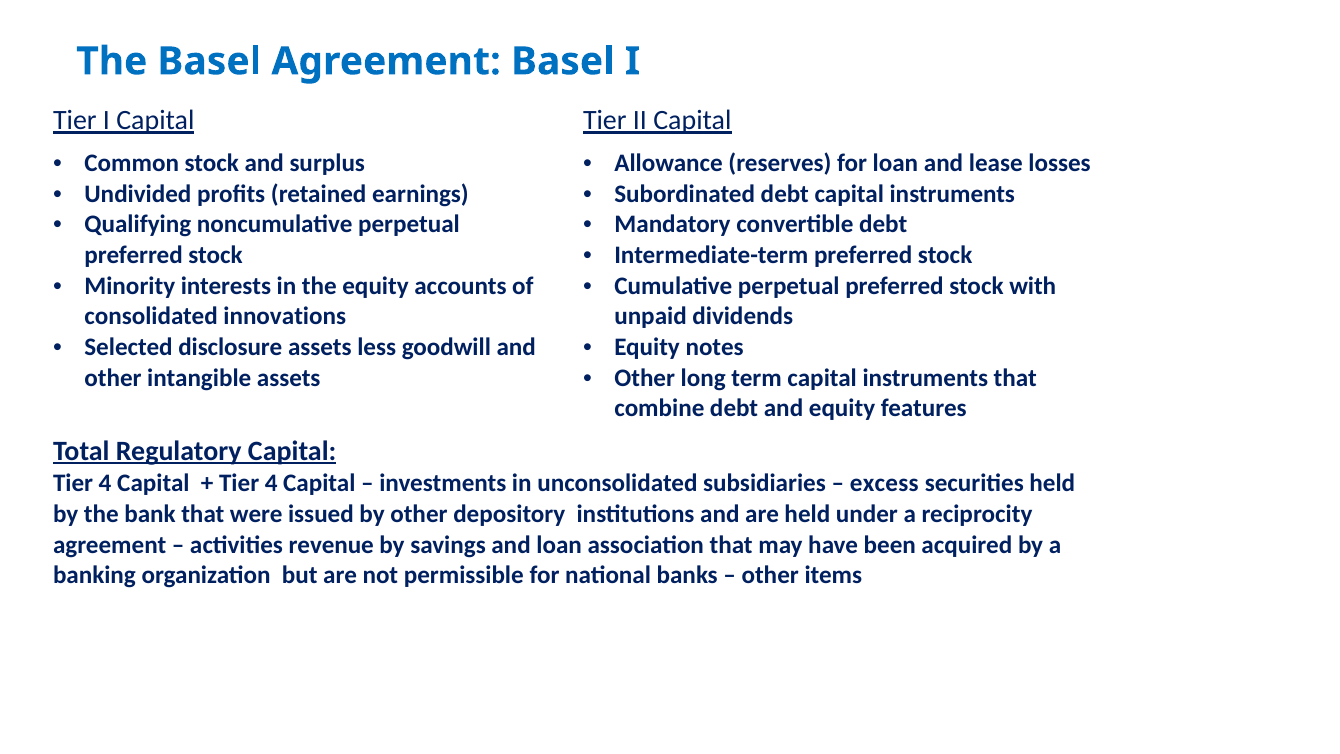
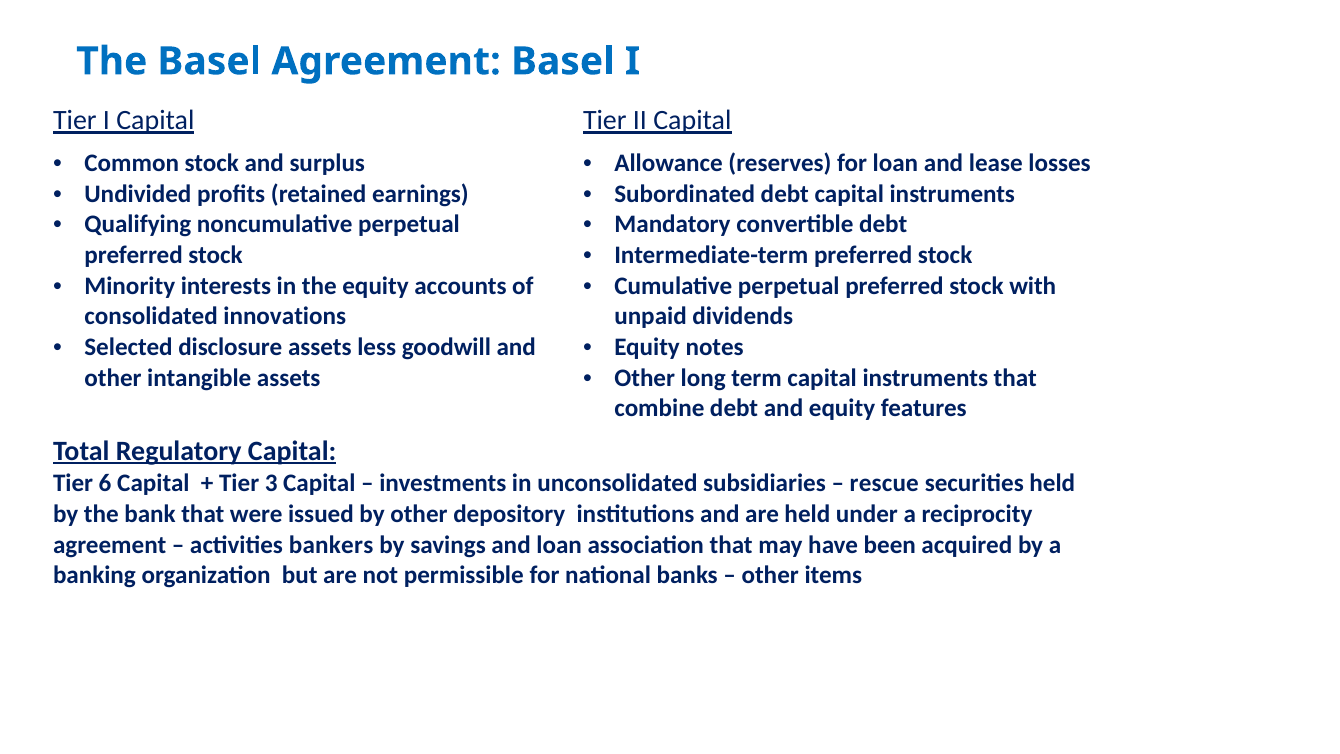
4: 4 -> 6 (105, 483)
4: 4 -> 3 (271, 483)
excess: excess -> rescue (884, 483)
revenue: revenue -> bankers (331, 545)
